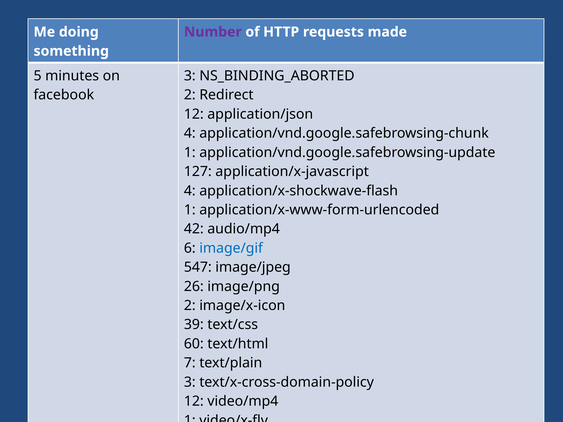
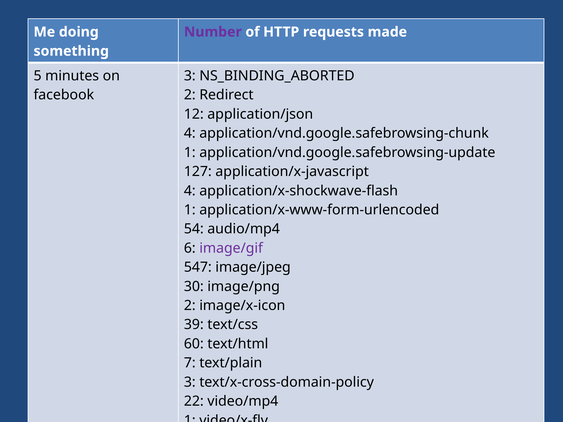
42: 42 -> 54 (194, 229)
image/gif colour: blue -> purple (231, 248)
26: 26 -> 30 (194, 287)
12: 12 -> 22 (194, 401)
